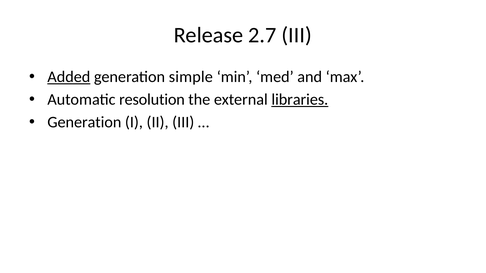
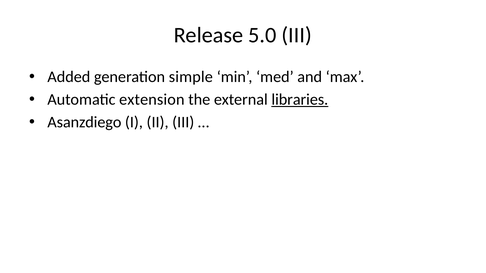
2.7: 2.7 -> 5.0 (262, 35)
Added underline: present -> none (69, 77)
resolution: resolution -> extension (152, 100)
Generation: Generation -> Asanzdiego (84, 122)
